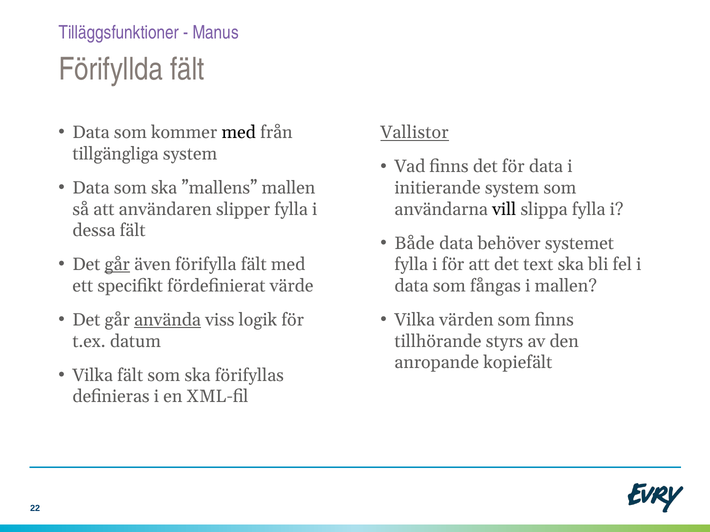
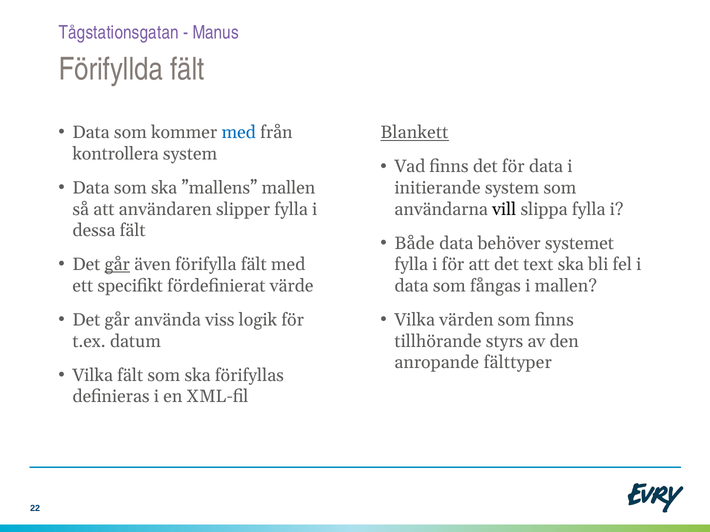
Tilläggsfunktioner: Tilläggsfunktioner -> Tågstationsgatan (119, 33)
med colour: black -> blue (239, 133)
Vallistor: Vallistor -> Blankett (415, 133)
tillgängliga: tillgängliga -> kontrollera (116, 154)
använda underline: present -> none (168, 320)
kopiefält: kopiefält -> fälttyper (518, 363)
